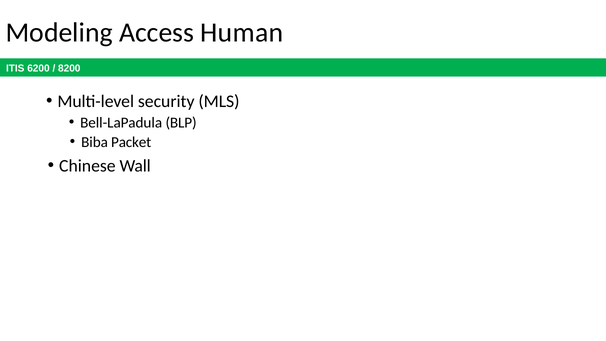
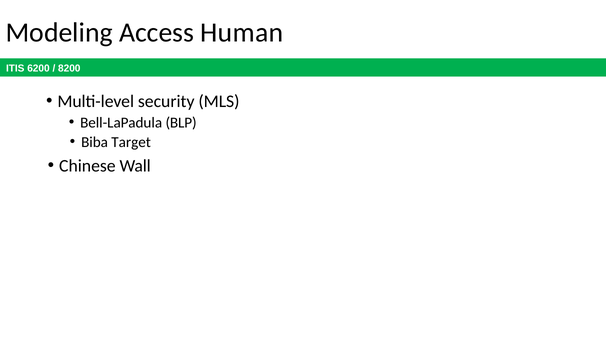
Packet: Packet -> Target (131, 142)
